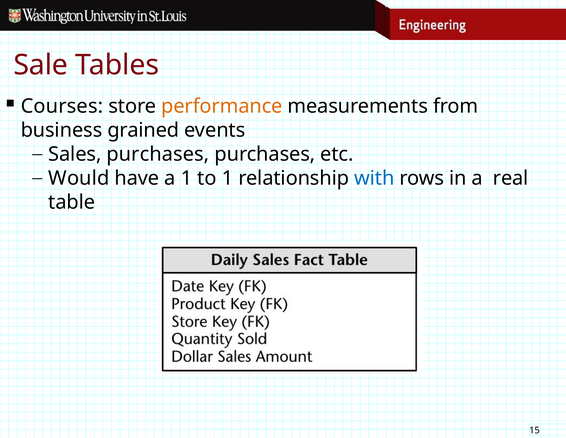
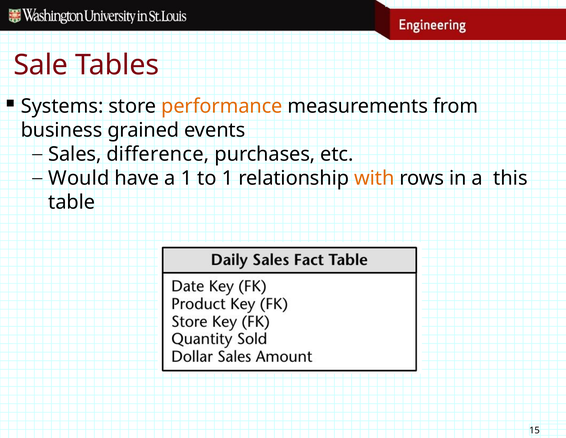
Courses: Courses -> Systems (62, 106)
Sales purchases: purchases -> difference (158, 154)
with colour: blue -> orange (374, 178)
real: real -> this (510, 178)
